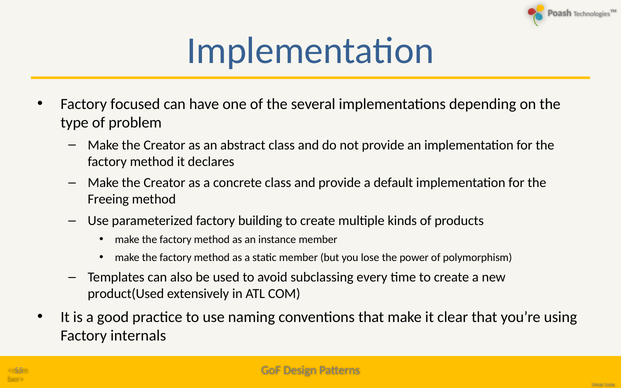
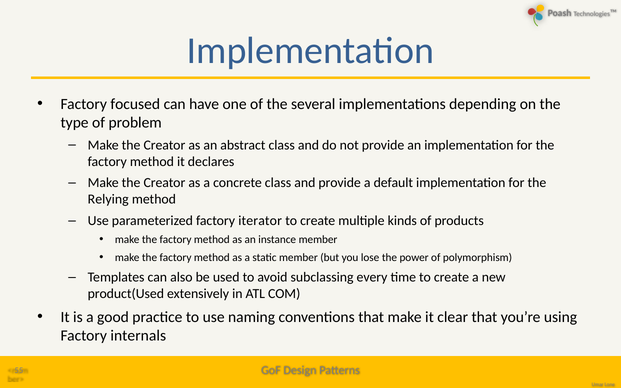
Freeing: Freeing -> Relying (108, 199)
building: building -> iterator (260, 221)
